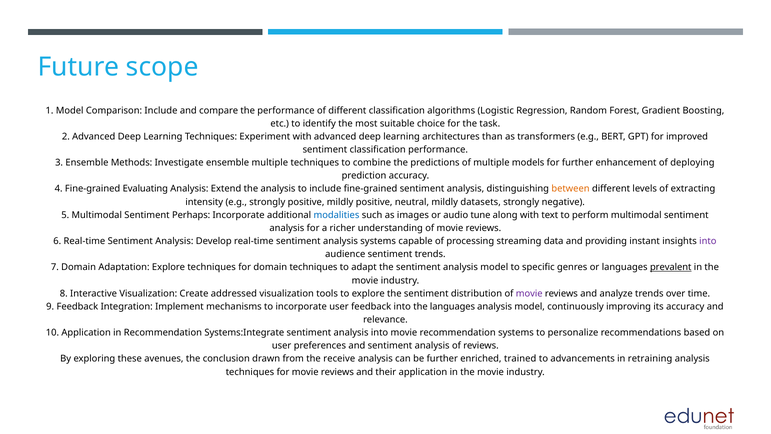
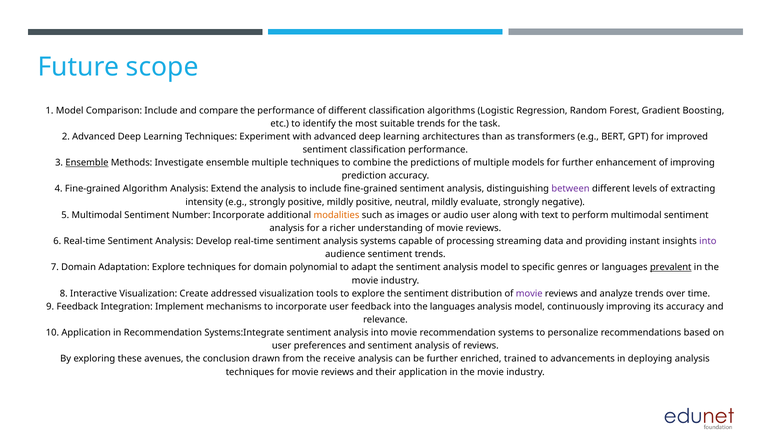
suitable choice: choice -> trends (431, 123)
Ensemble underline: none -> present (87, 163)
of deploying: deploying -> improving (693, 163)
Evaluating: Evaluating -> Algorithm (145, 189)
between colour: orange -> purple (571, 189)
datasets: datasets -> evaluate (481, 202)
Perhaps: Perhaps -> Number (191, 215)
modalities colour: blue -> orange (336, 215)
audio tune: tune -> user (480, 215)
domain techniques: techniques -> polynomial (314, 267)
retraining: retraining -> deploying (650, 359)
